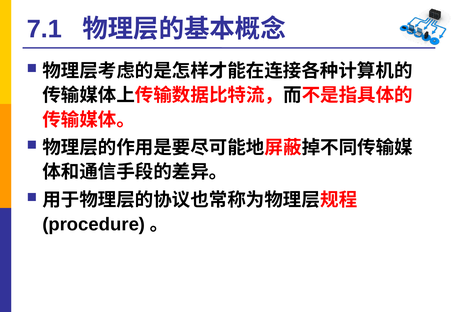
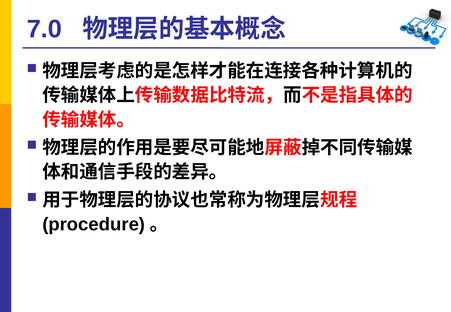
7.1: 7.1 -> 7.0 (44, 29)
